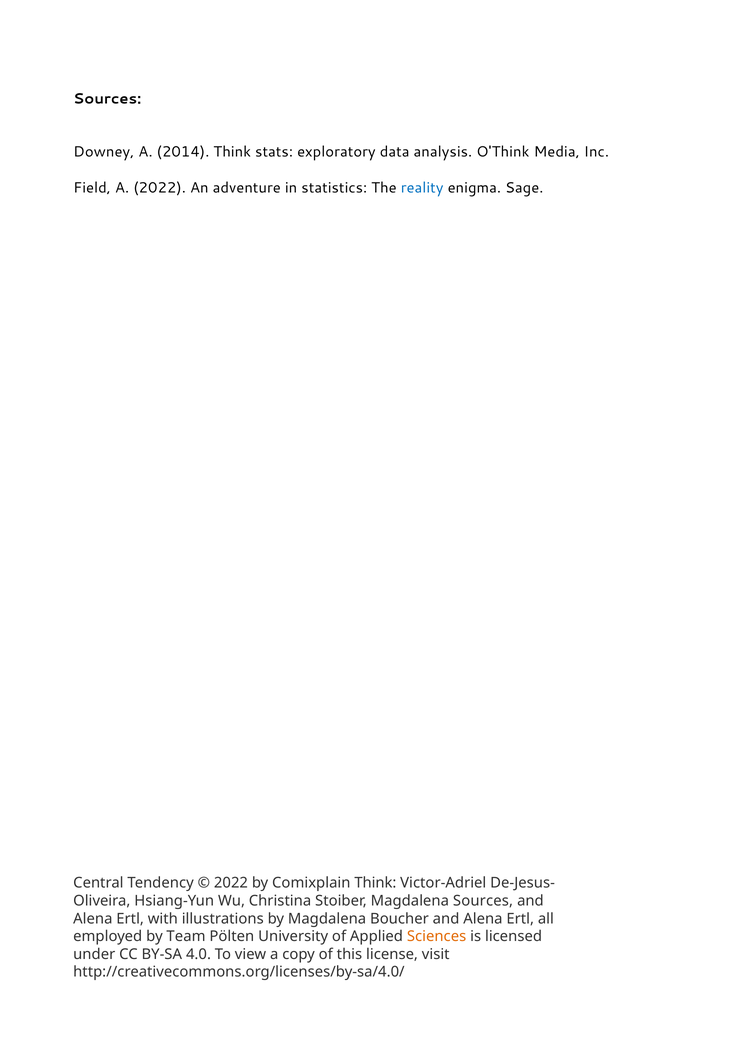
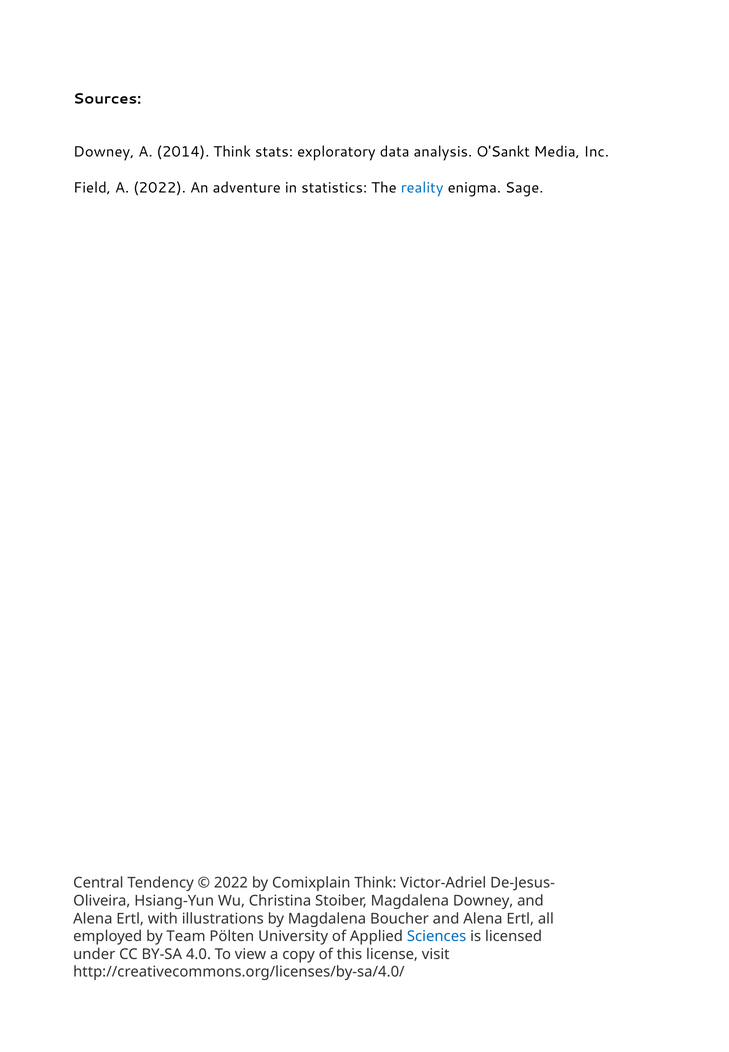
O'Think: O'Think -> O'Sankt (503, 152)
Magdalena Sources: Sources -> Downey (483, 902)
Sciences colour: orange -> blue (437, 937)
